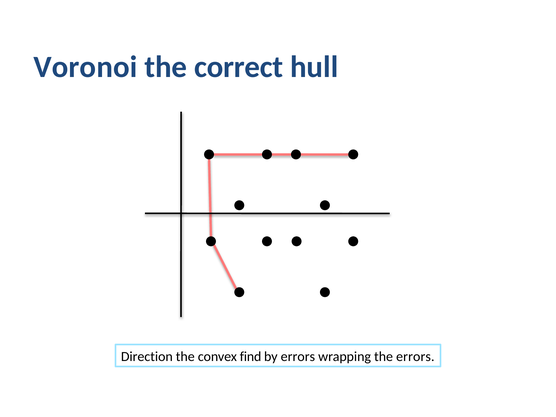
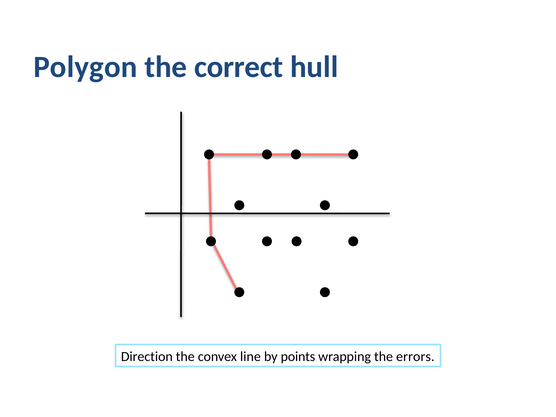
Voronoi: Voronoi -> Polygon (85, 67)
find: find -> line (250, 357)
by errors: errors -> points (298, 357)
